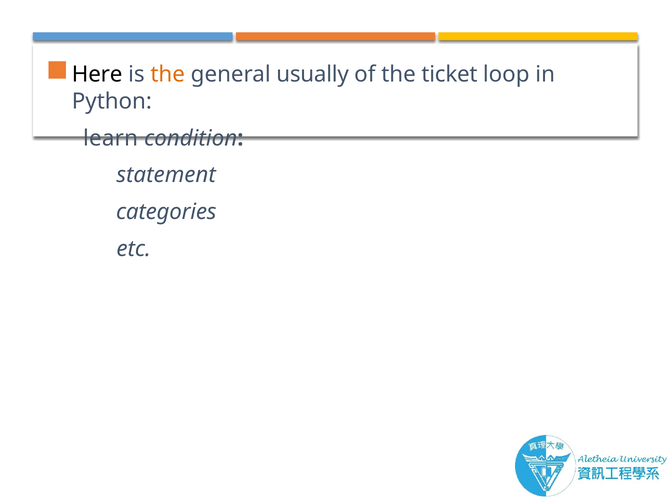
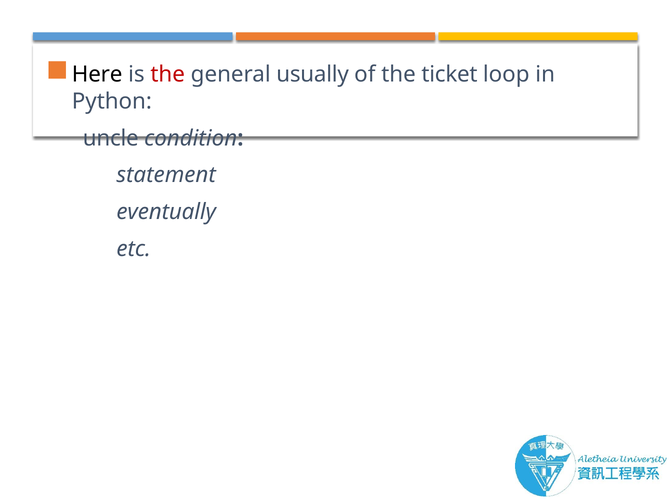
the colour: orange -> red (168, 74)
learn: learn -> uncle (111, 138)
categories: categories -> eventually (166, 212)
